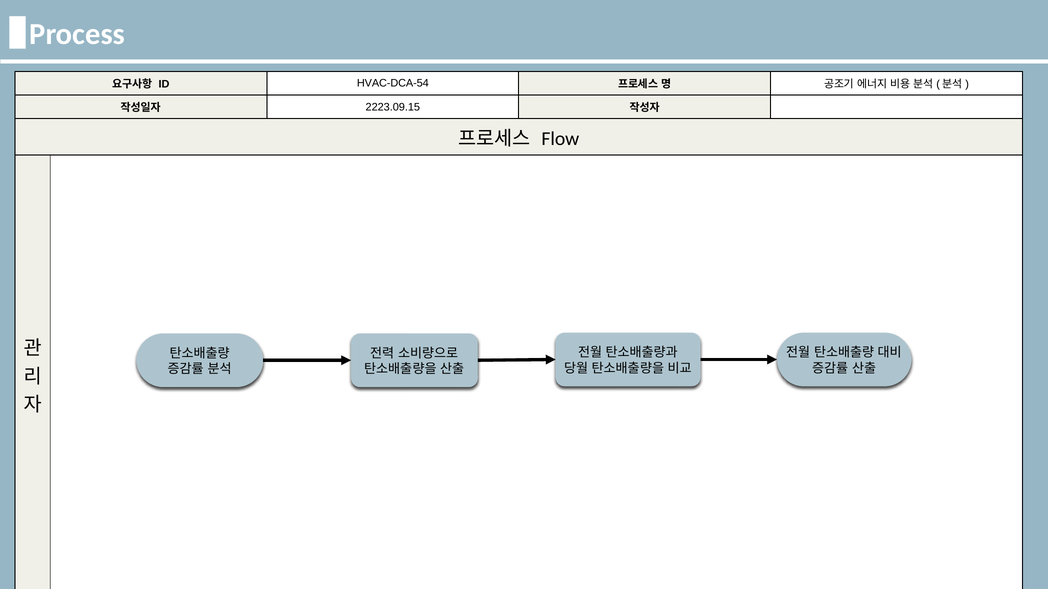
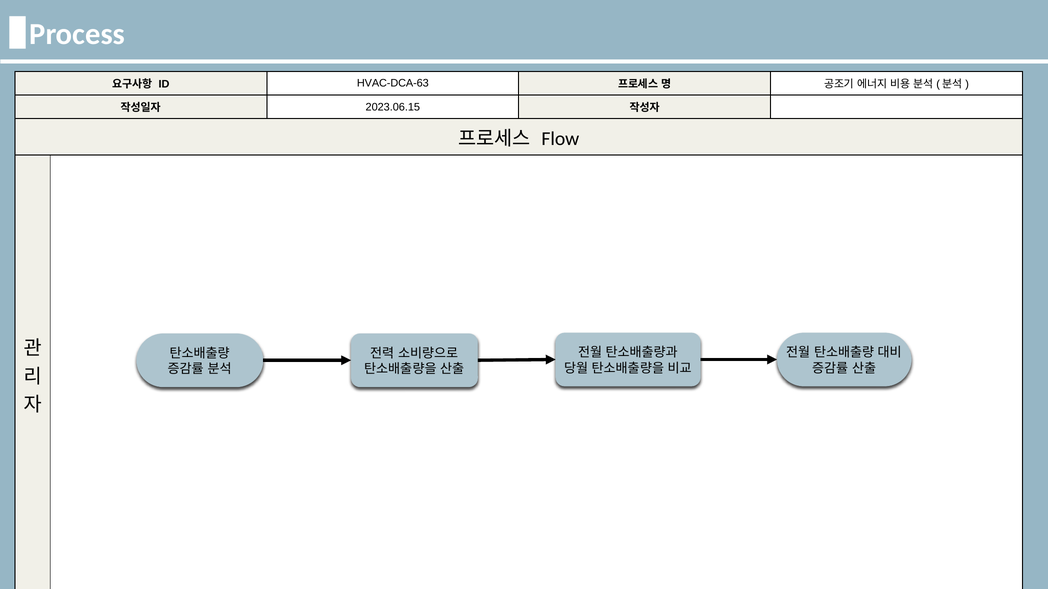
HVAC-DCA-54: HVAC-DCA-54 -> HVAC-DCA-63 (393, 83)
2223.09.15: 2223.09.15 -> 2023.06.15 (393, 107)
